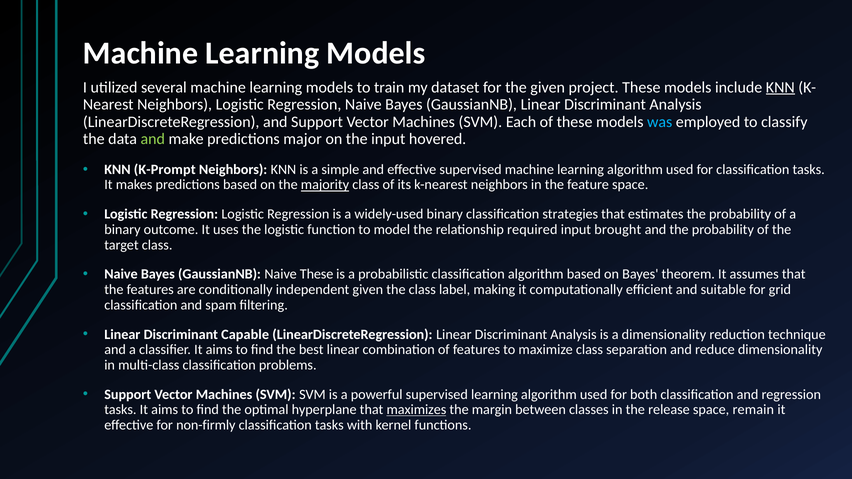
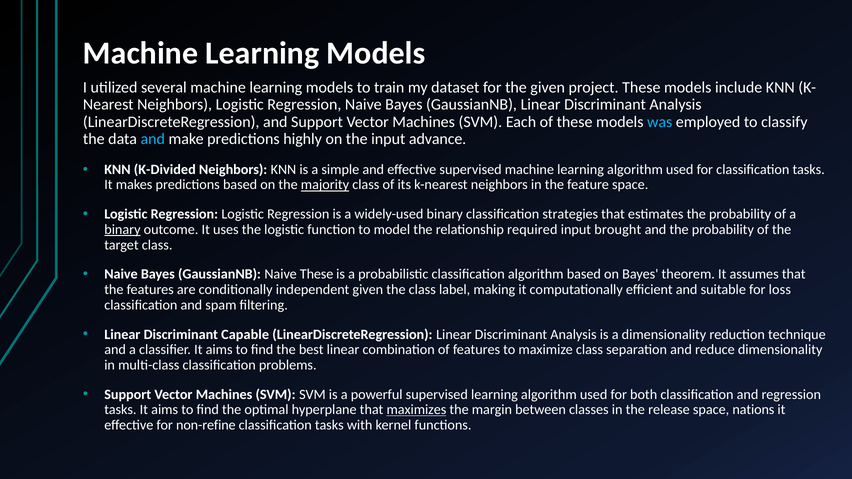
KNN underline: present -> none (780, 87)
and colour: light green -> light blue (153, 139)
major: major -> highly (303, 139)
hovered: hovered -> advance (438, 139)
K-Prompt: K-Prompt -> K-Divided (165, 170)
binary underline: none -> present (122, 230)
grid: grid -> loss (780, 290)
remain: remain -> nations (753, 410)
non-firmly: non-firmly -> non-refine (206, 425)
